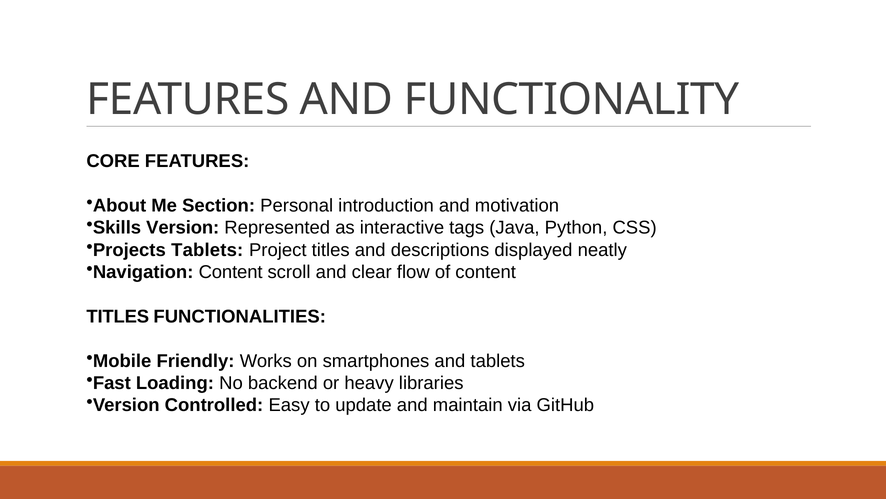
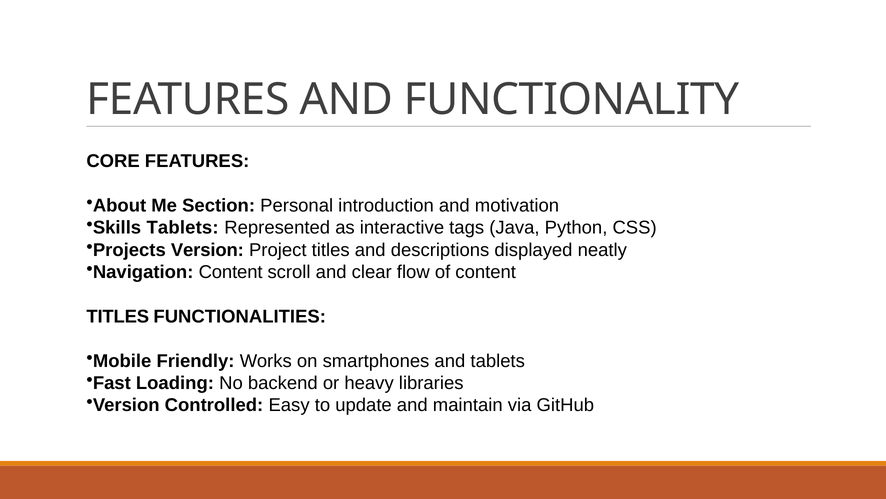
Skills Version: Version -> Tablets (183, 227)
Projects Tablets: Tablets -> Version (207, 250)
